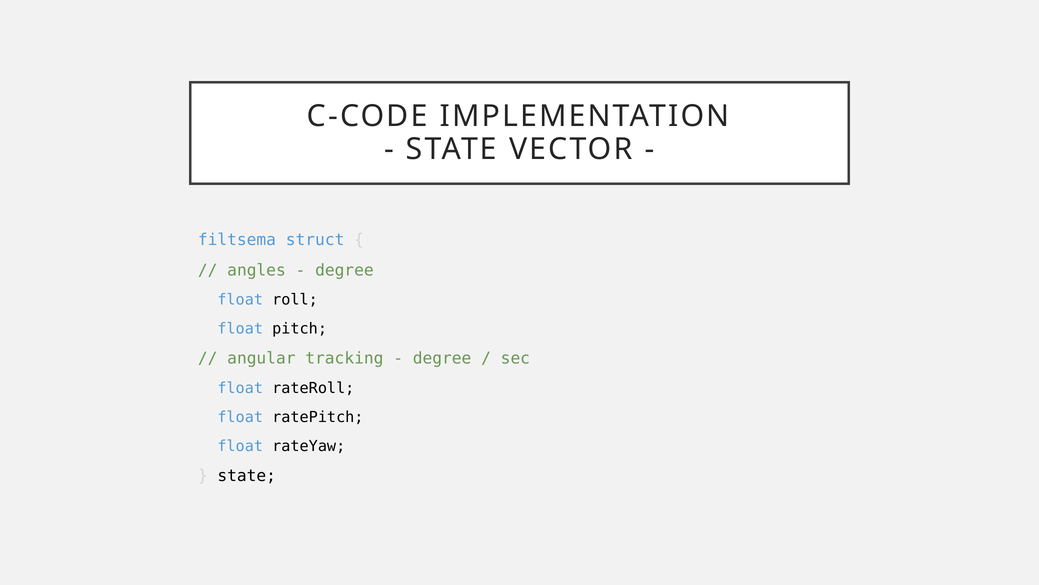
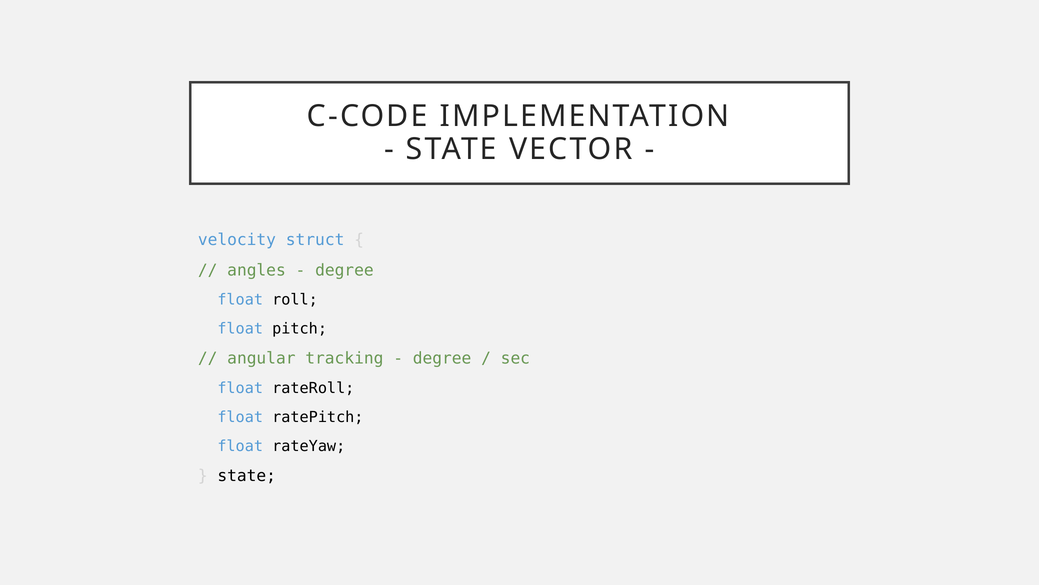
filtsema: filtsema -> velocity (237, 240)
